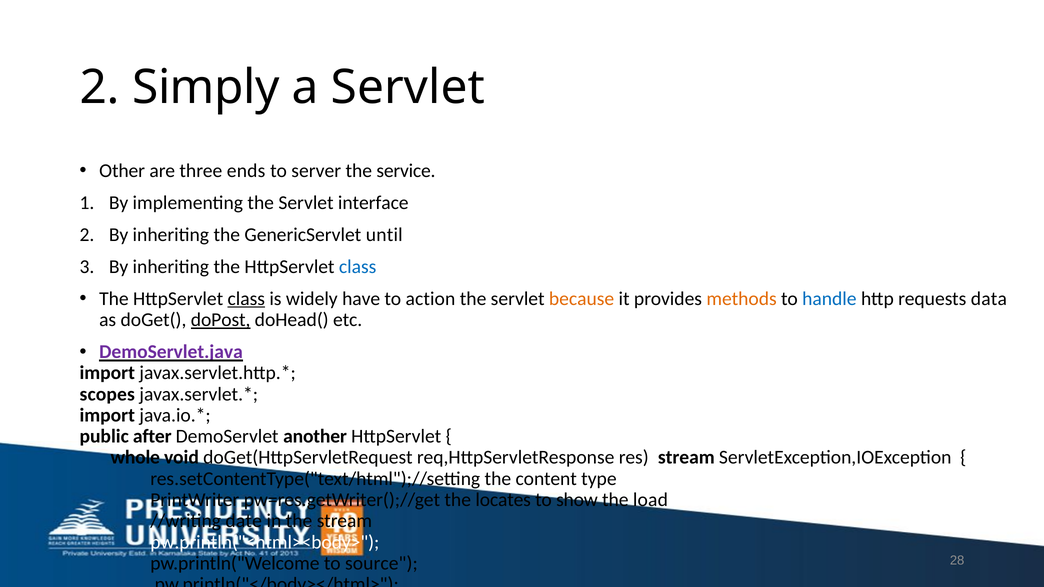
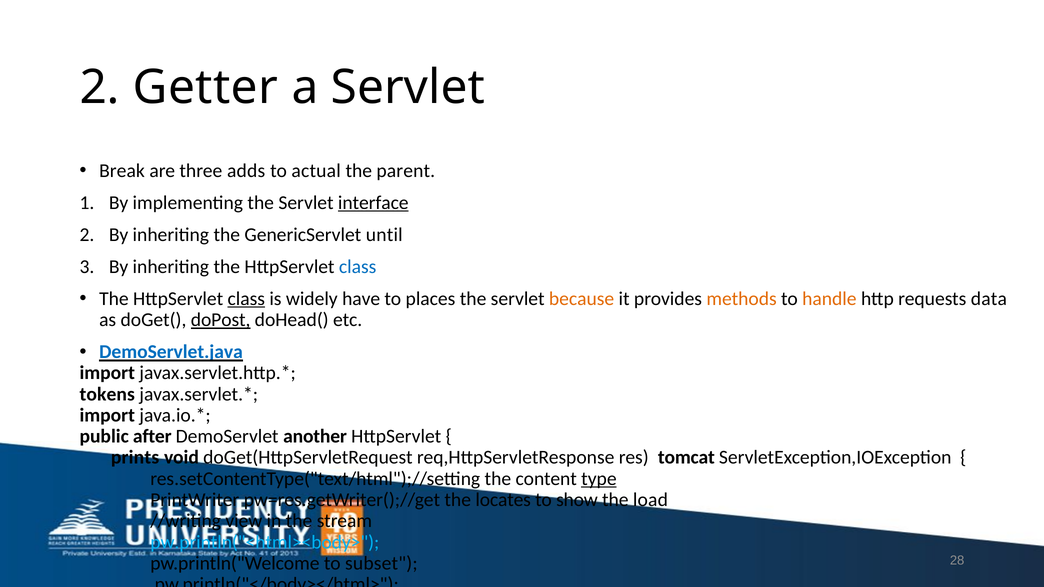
Simply: Simply -> Getter (205, 88)
Other: Other -> Break (122, 171)
ends: ends -> adds (246, 171)
server: server -> actual (316, 171)
service: service -> parent (406, 171)
interface underline: none -> present (373, 203)
action: action -> places (430, 299)
handle colour: blue -> orange (829, 299)
DemoServlet.java colour: purple -> blue (171, 352)
scopes: scopes -> tokens (107, 394)
whole: whole -> prints (135, 458)
res stream: stream -> tomcat (686, 458)
type underline: none -> present (599, 479)
date: date -> view (244, 521)
pw.println("<html><body> colour: white -> light blue (265, 542)
source: source -> subset (381, 563)
